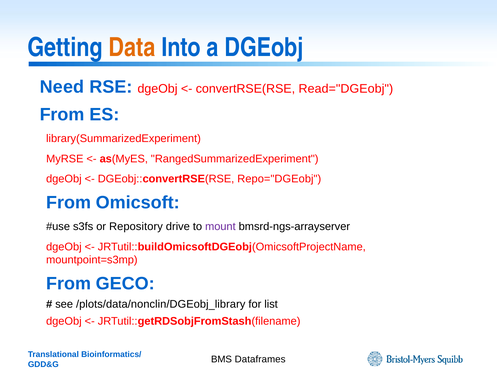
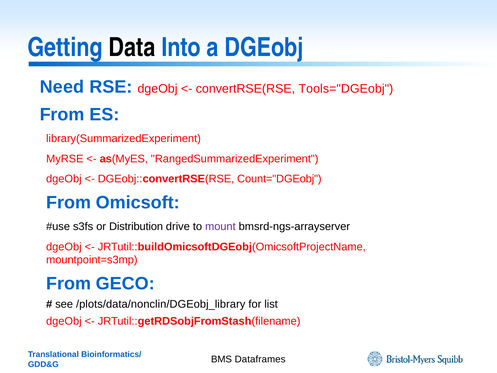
Data colour: orange -> black (132, 48)
Read="DGEobj: Read="DGEobj -> Tools="DGEobj (346, 89)
Repo="DGEobj: Repo="DGEobj -> Count="DGEobj (279, 179)
Repository: Repository -> Distribution (136, 226)
